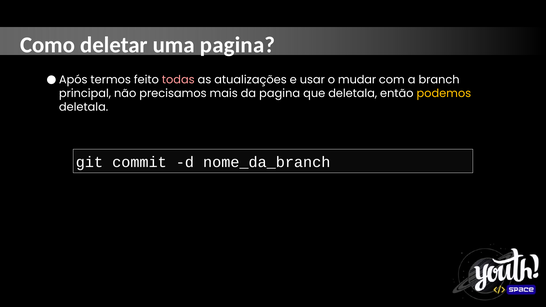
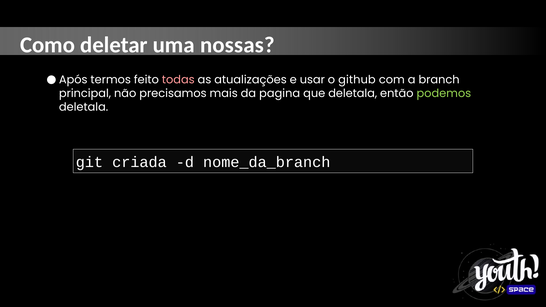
uma pagina: pagina -> nossas (237, 45)
mudar: mudar -> github (357, 80)
podemos colour: yellow -> light green (444, 93)
commit: commit -> criada (139, 162)
